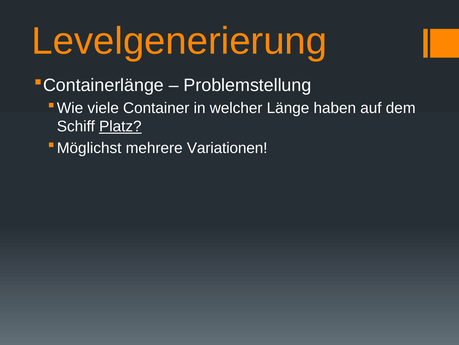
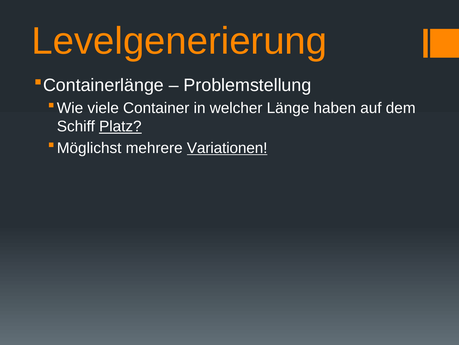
Variationen underline: none -> present (227, 148)
